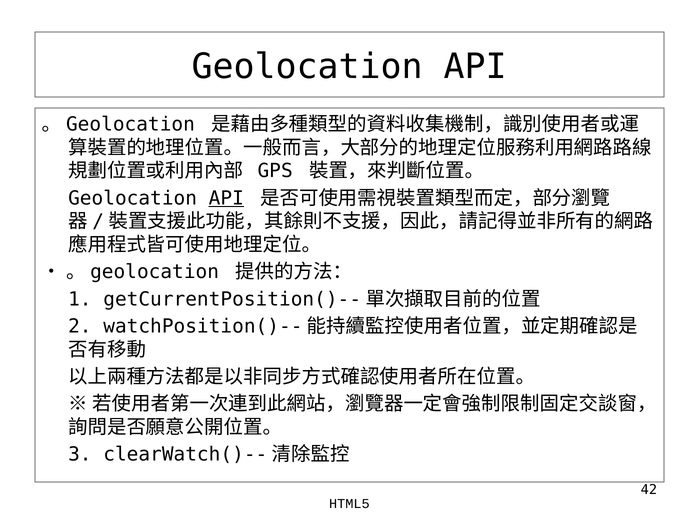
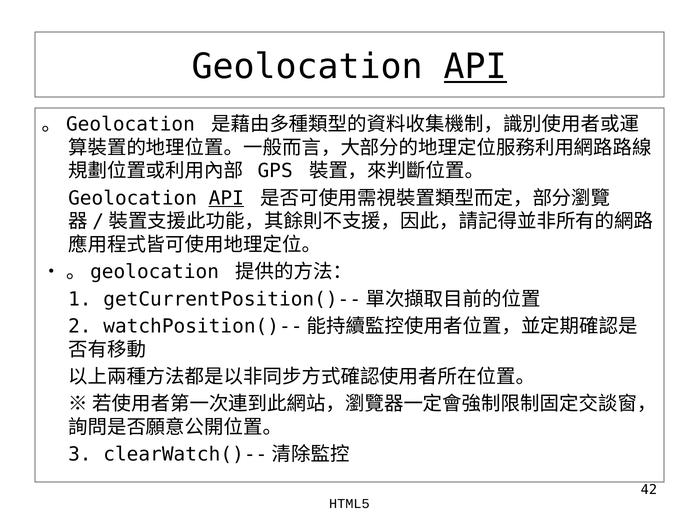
API underline: none -> present (475, 67)
